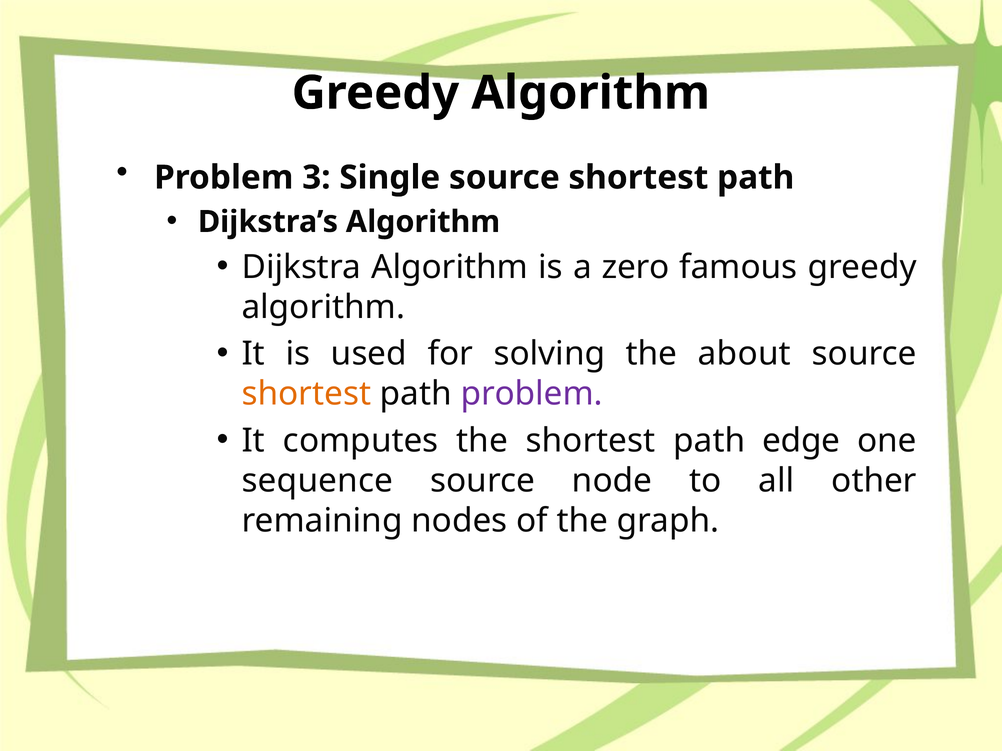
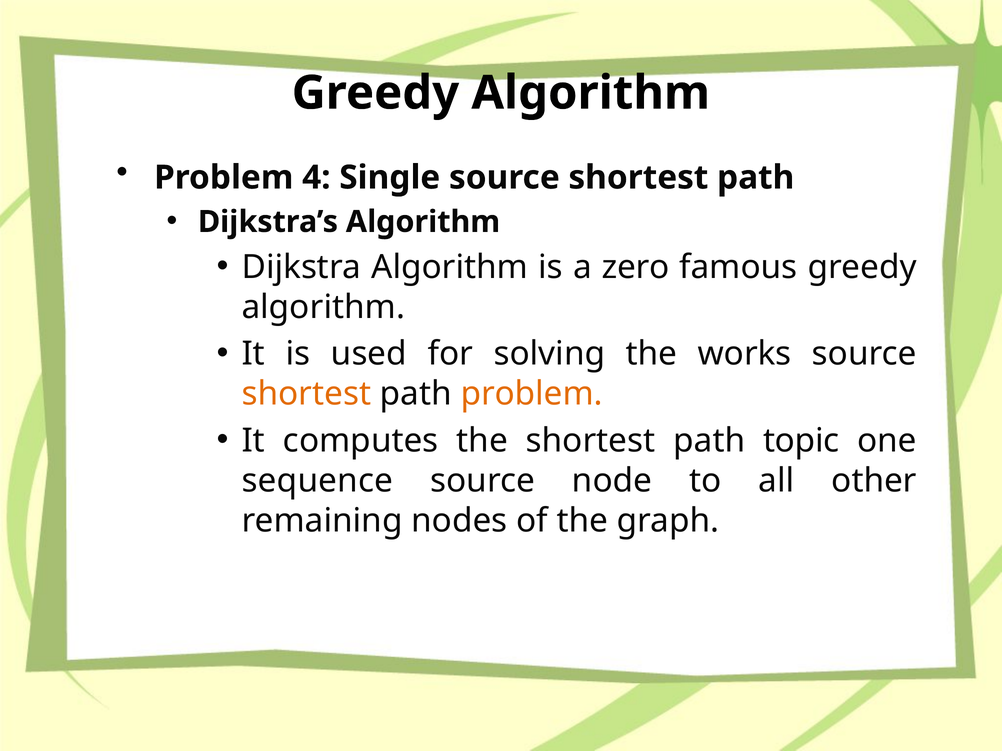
3: 3 -> 4 (316, 178)
about: about -> works (745, 354)
problem colour: purple -> orange (532, 394)
edge: edge -> topic (801, 441)
